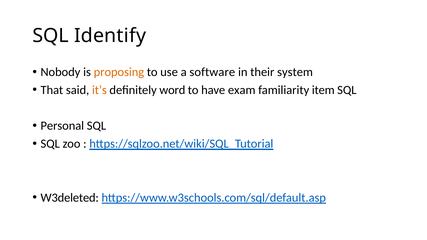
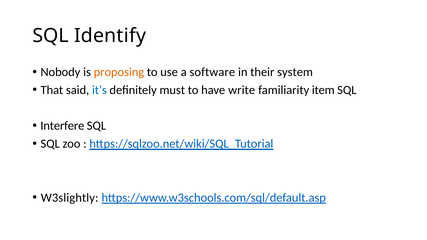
it’s colour: orange -> blue (99, 90)
word: word -> must (172, 90)
exam: exam -> write (242, 90)
Personal: Personal -> Interfere (62, 126)
W3deleted: W3deleted -> W3slightly (70, 198)
